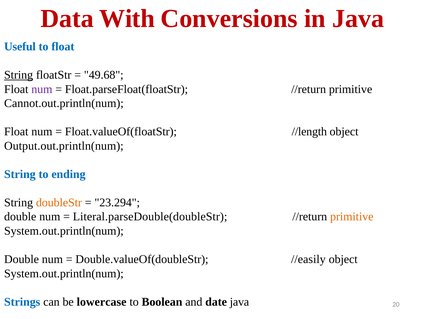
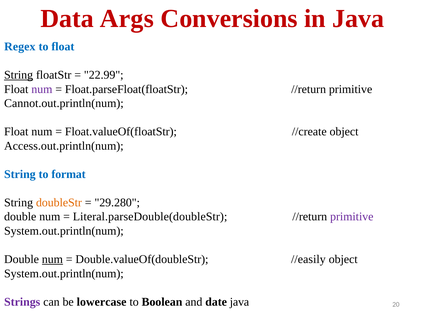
With: With -> Args (127, 18)
Useful: Useful -> Regex (20, 47)
49.68: 49.68 -> 22.99 (104, 75)
//length: //length -> //create (309, 132)
Output.out.println(num: Output.out.println(num -> Access.out.println(num (64, 146)
ending: ending -> format (69, 174)
23.294: 23.294 -> 29.280 (117, 202)
primitive colour: orange -> purple (352, 217)
num underline: none -> present (52, 259)
Strings colour: blue -> purple (22, 302)
